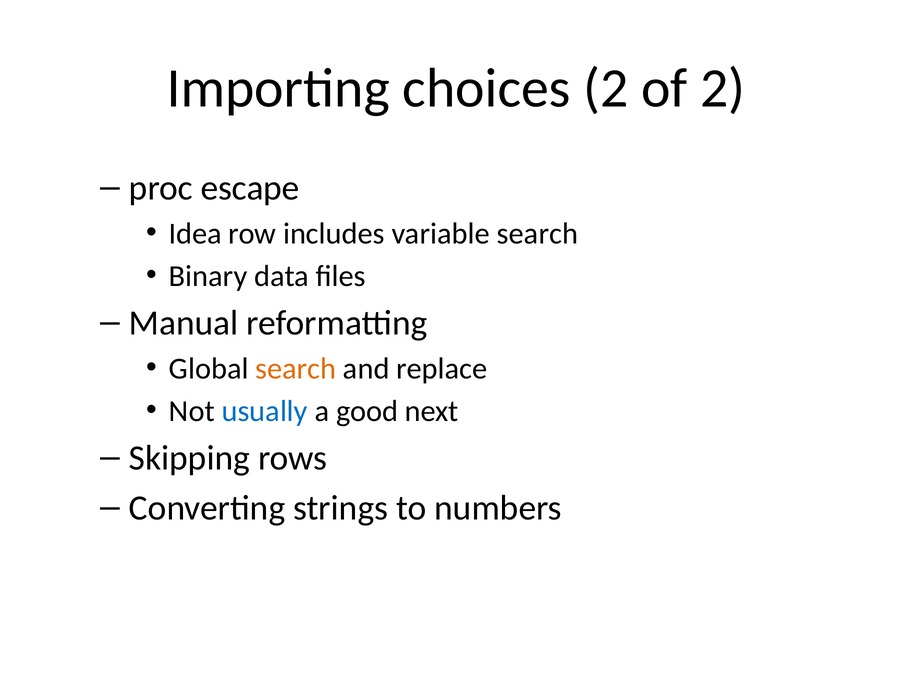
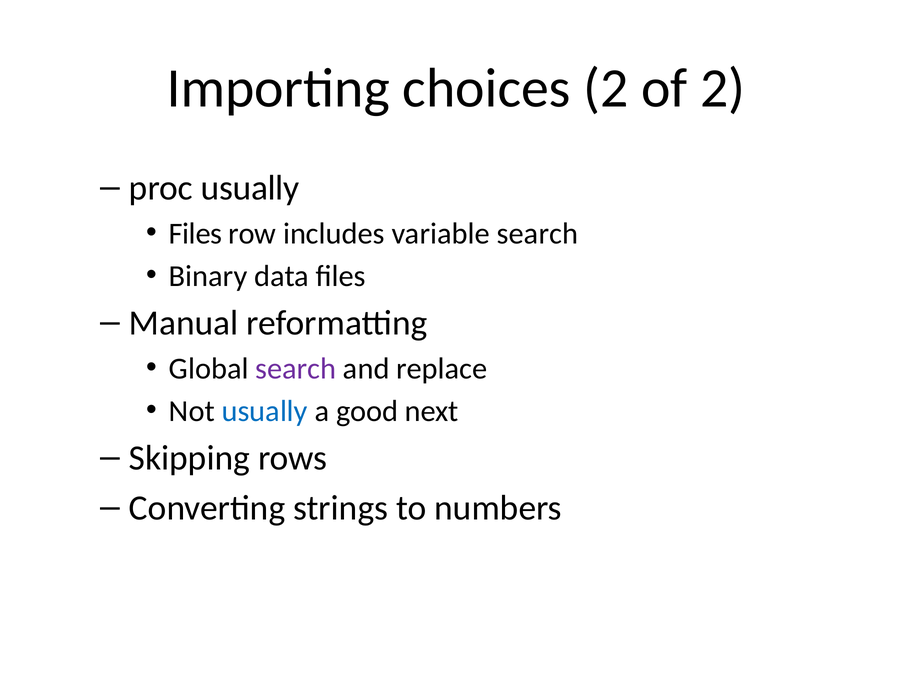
proc escape: escape -> usually (250, 188)
Idea: Idea -> Files (195, 233)
search colour: orange -> purple (296, 368)
